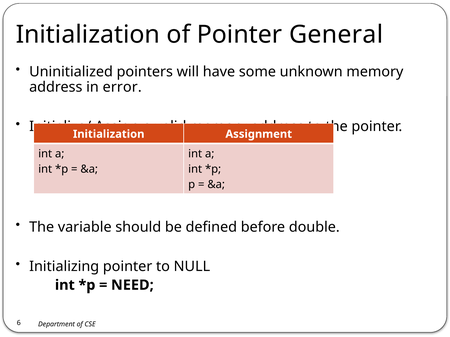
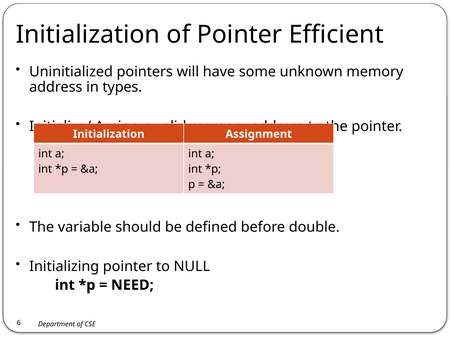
General: General -> Efficient (336, 35)
error: error -> types (122, 87)
